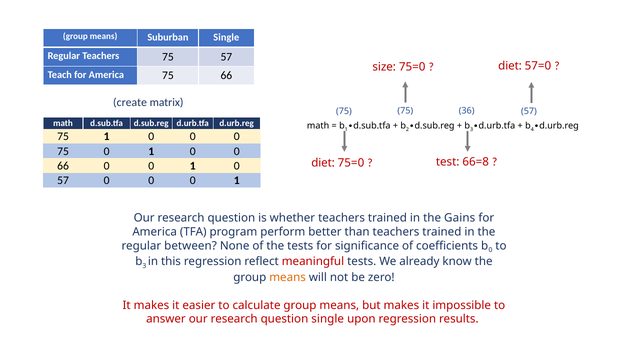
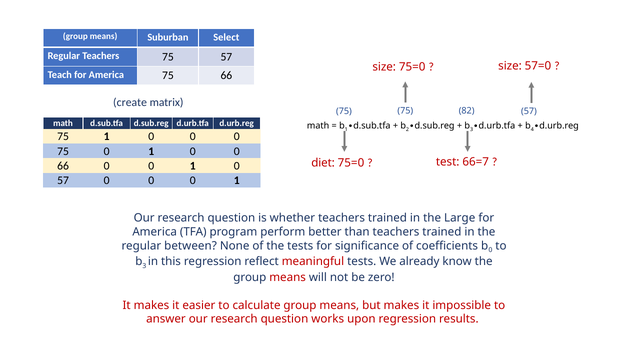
Suburban Single: Single -> Select (226, 37)
diet: diet -> size (510, 66)
36: 36 -> 82 (467, 111)
66=8: 66=8 -> 66=7 (476, 162)
Gains: Gains -> Large (460, 218)
means colour: orange -> red (288, 277)
question single: single -> works (328, 319)
